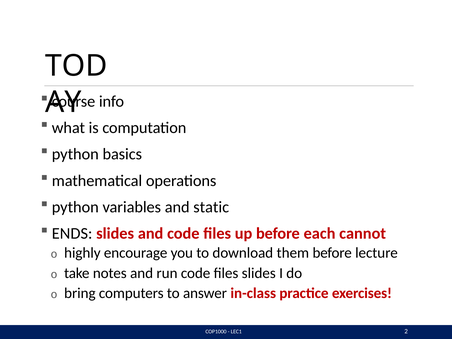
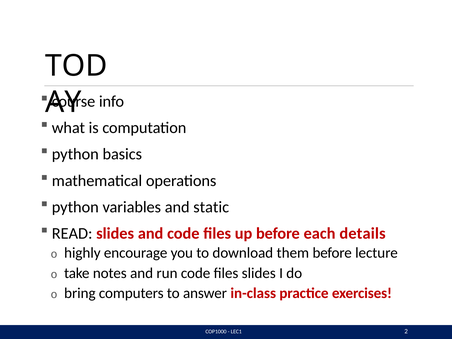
ENDS: ENDS -> READ (72, 233)
cannot: cannot -> details (363, 233)
